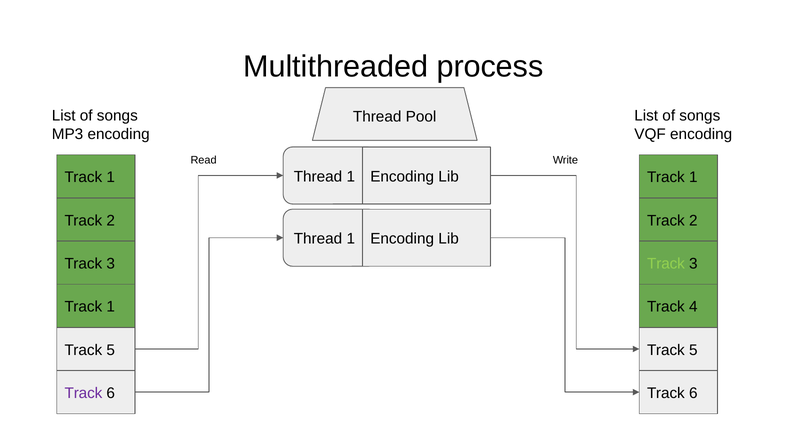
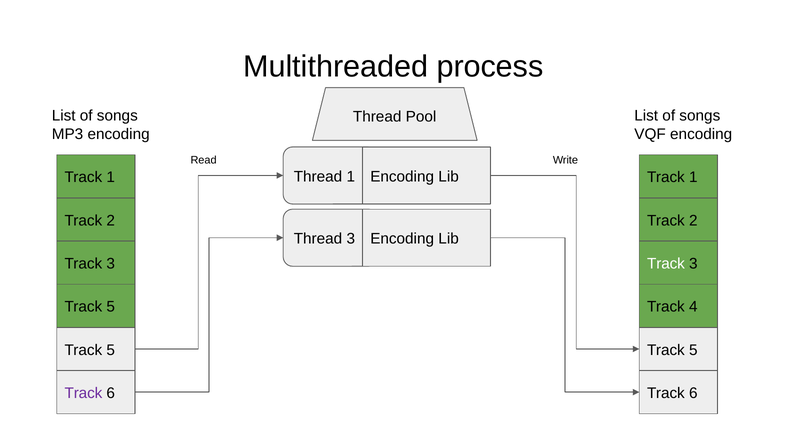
1: 1 -> 3 (351, 239)
Track colour: light green -> white (666, 264)
1: 1 -> 5 (111, 307)
